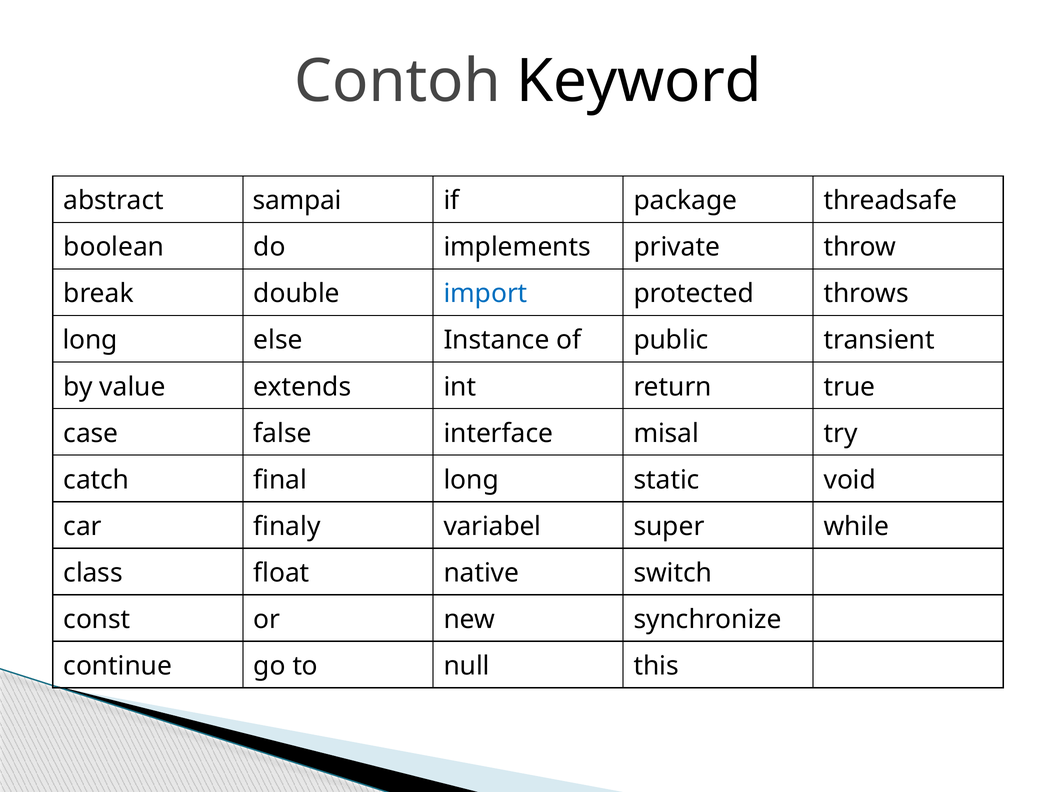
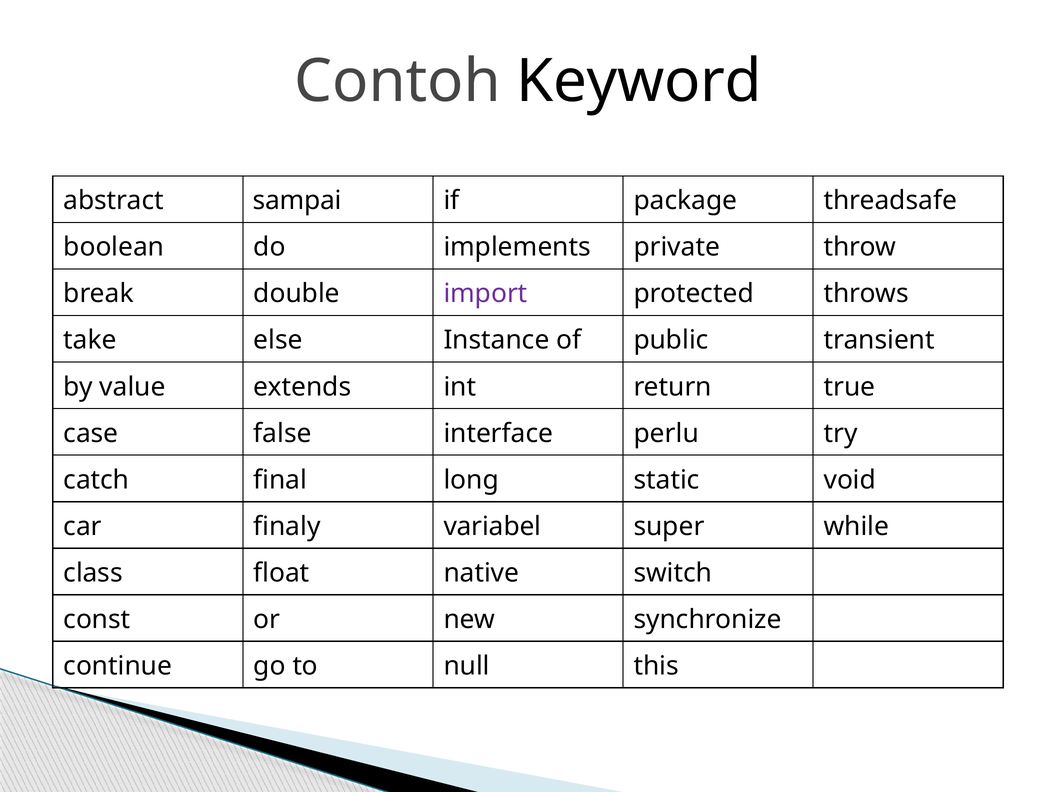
import colour: blue -> purple (486, 294)
long: long -> take (90, 340)
misal: misal -> perlu (666, 433)
